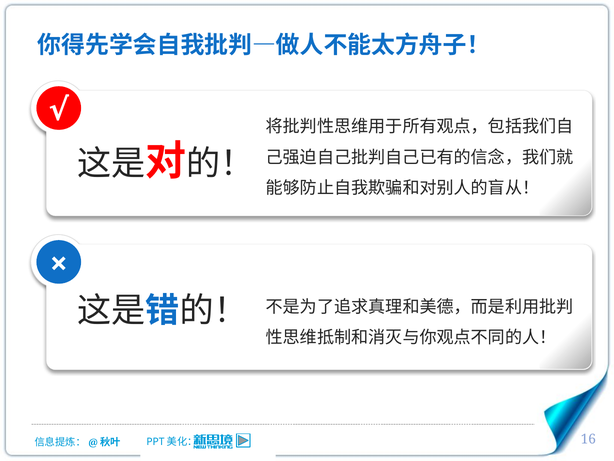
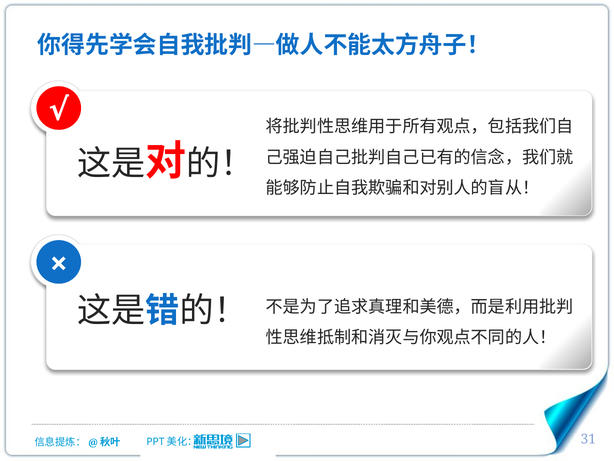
16: 16 -> 31 (588, 439)
